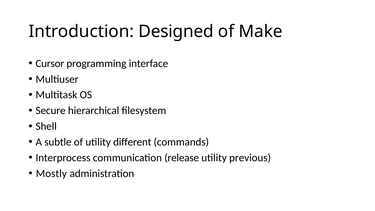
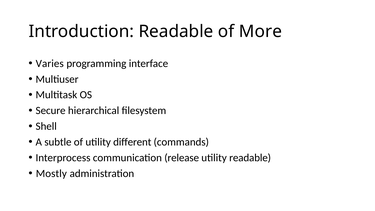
Introduction Designed: Designed -> Readable (176, 32)
Make: Make -> More (261, 32)
Cursor: Cursor -> Varies (50, 63)
utility previous: previous -> readable (250, 158)
